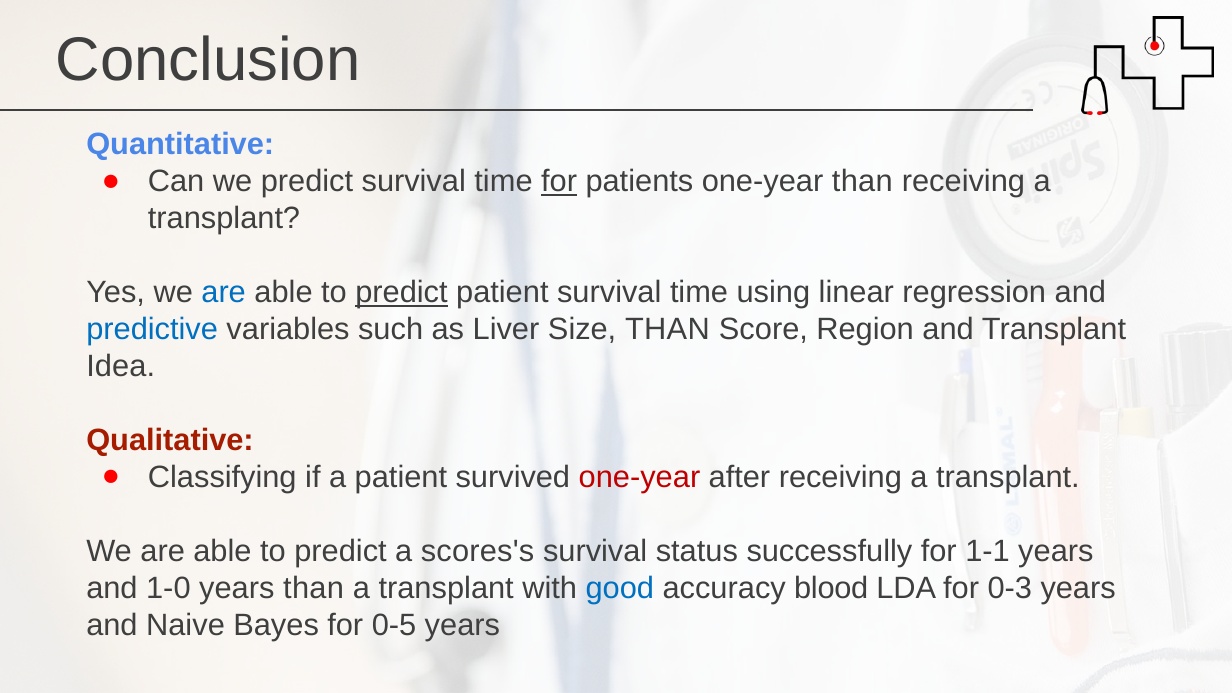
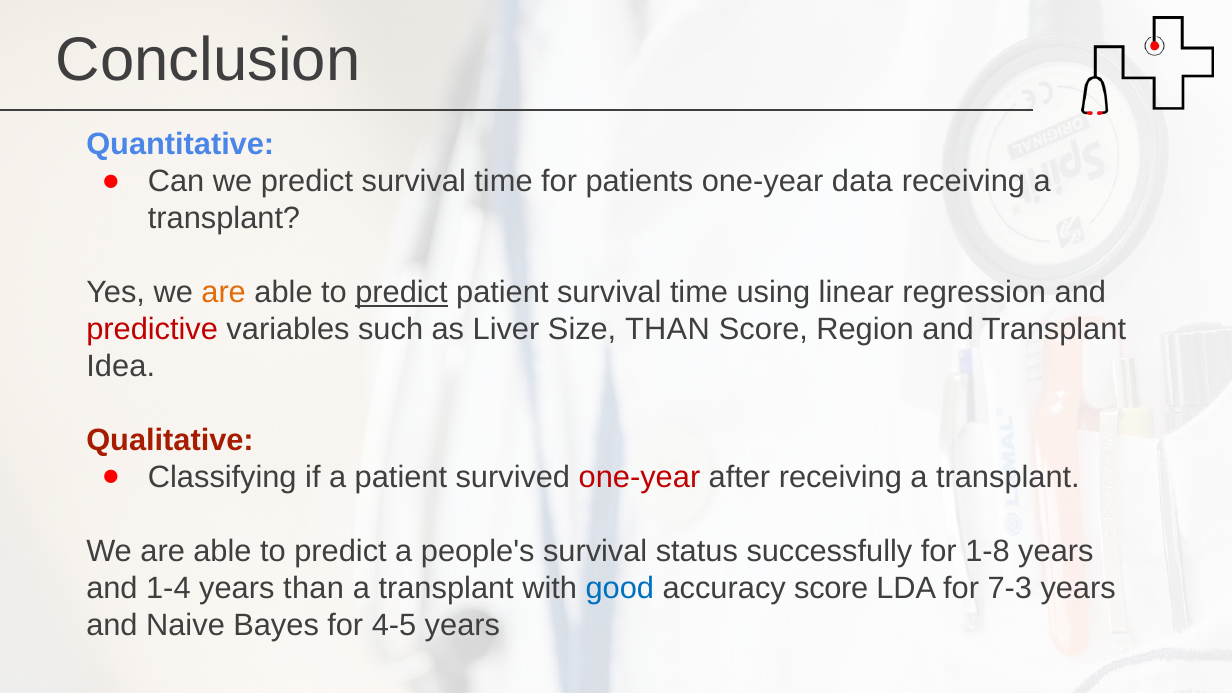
for underline: present -> none (559, 182)
one-year than: than -> data (862, 182)
are colour: blue -> orange (224, 293)
predictive colour: blue -> red (152, 330)
scores's: scores's -> people's (478, 551)
1-1: 1-1 -> 1-8 (988, 551)
1-0: 1-0 -> 1-4 (168, 588)
accuracy blood: blood -> score (831, 588)
0-3: 0-3 -> 7-3 (1010, 588)
0-5: 0-5 -> 4-5 (394, 625)
